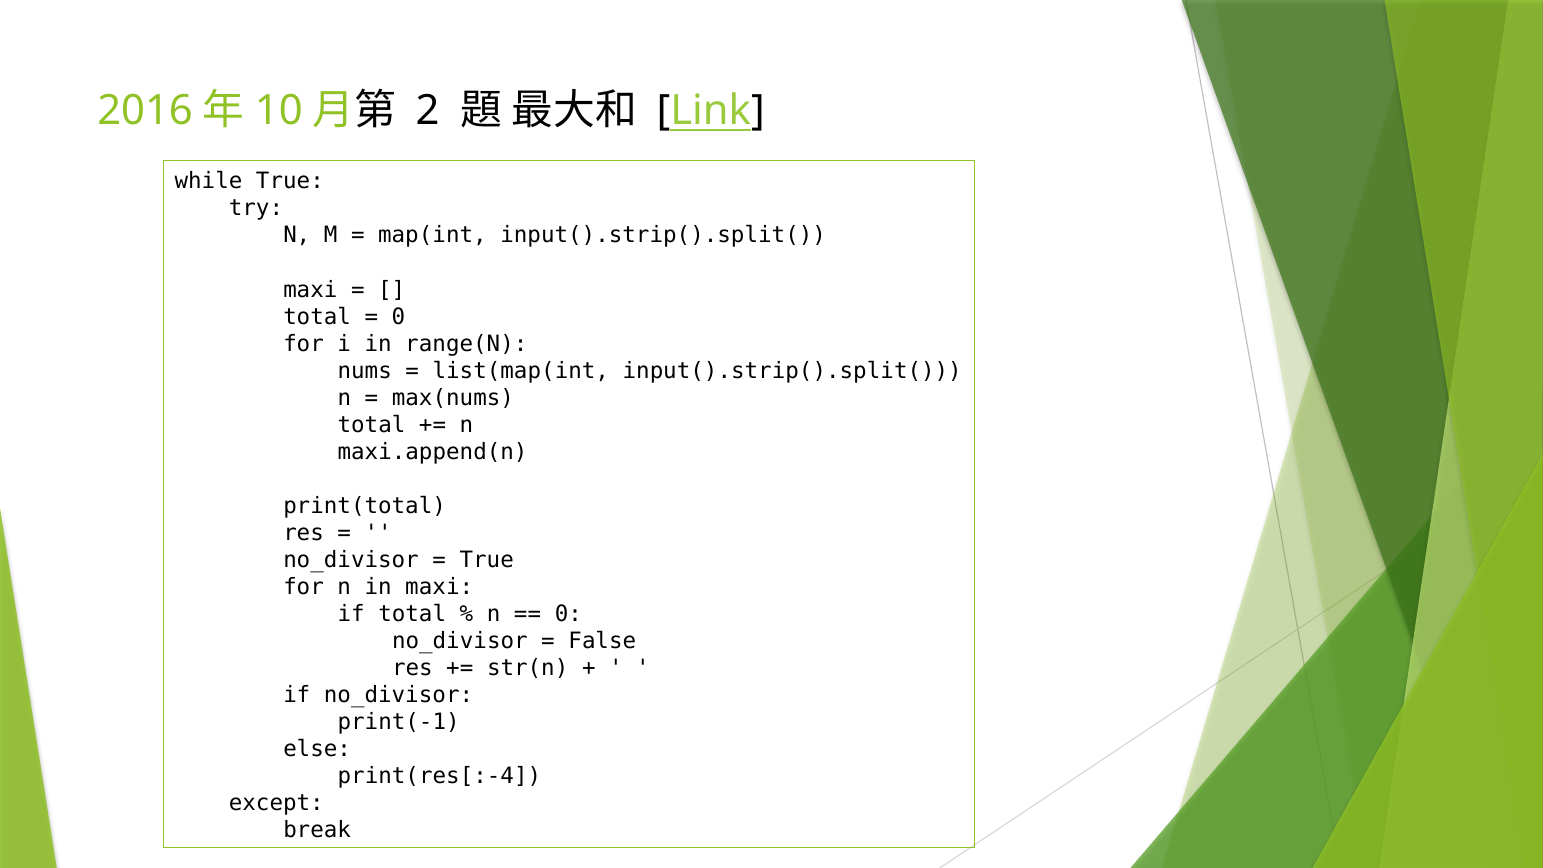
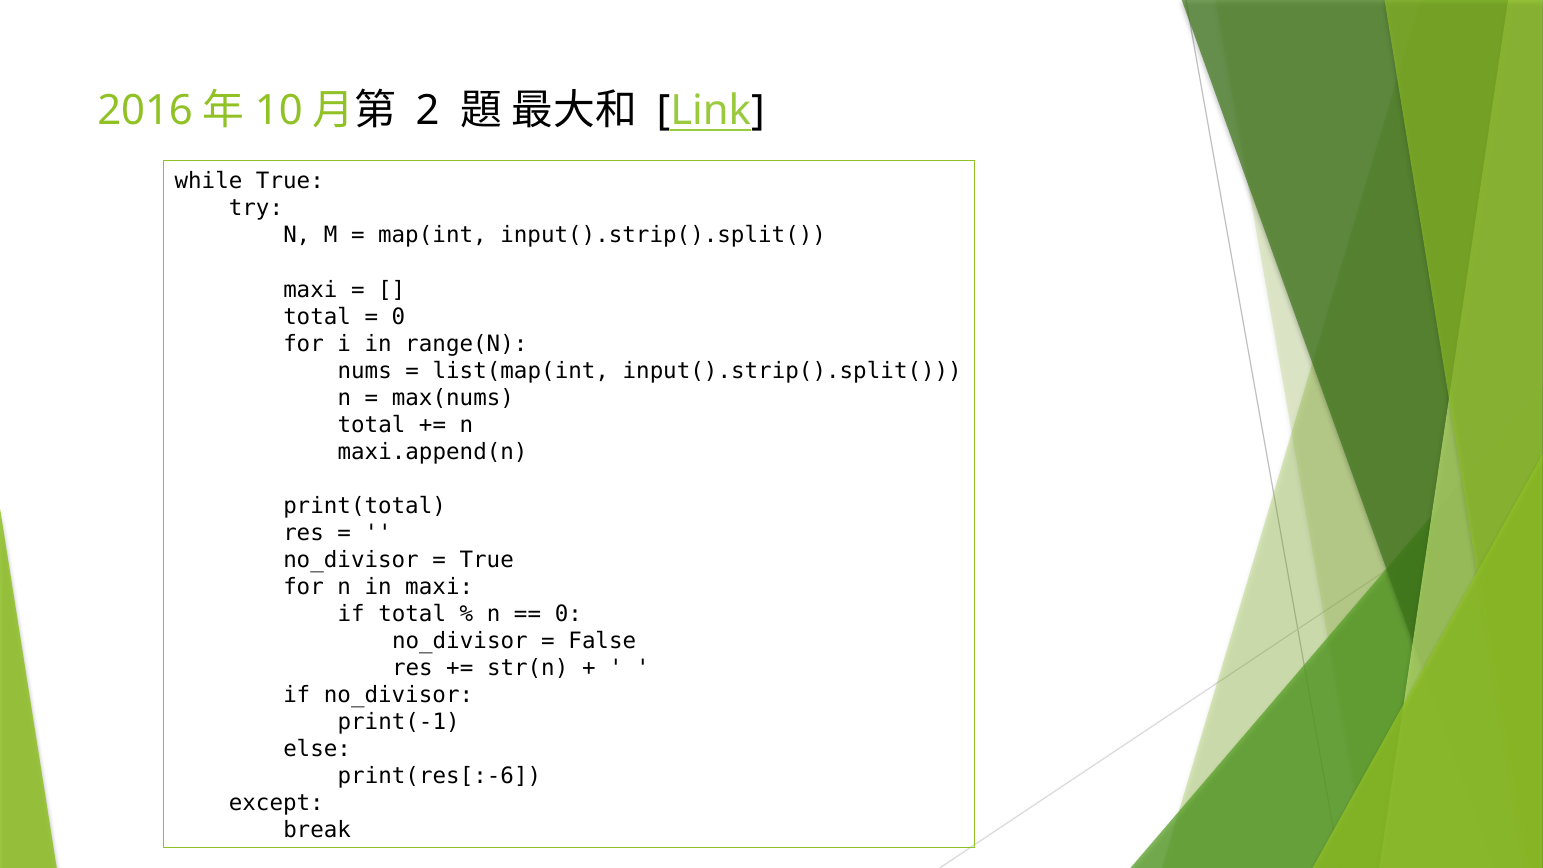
print(res[:-4: print(res[:-4 -> print(res[:-6 (439, 776)
